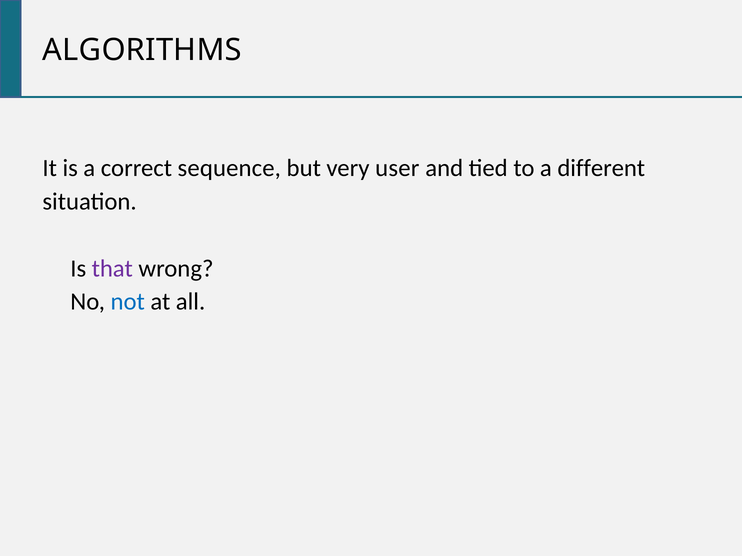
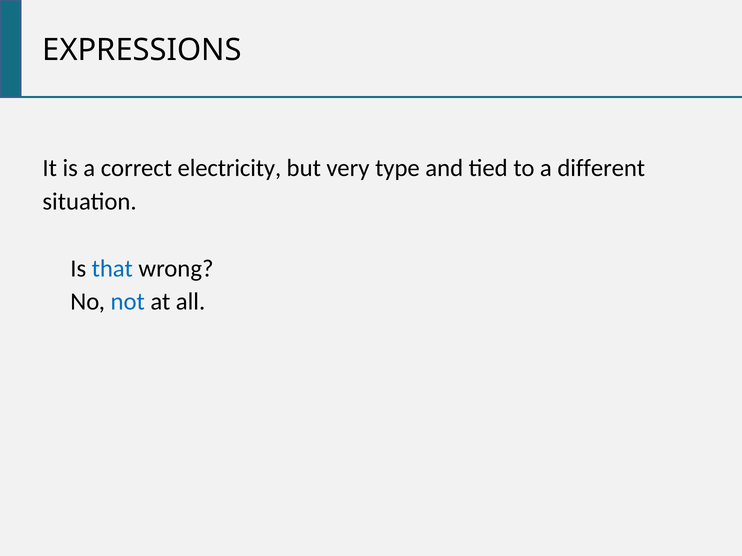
ALGORITHMS: ALGORITHMS -> EXPRESSIONS (142, 50)
sequence: sequence -> electricity (229, 168)
user: user -> type (397, 168)
that colour: purple -> blue (112, 269)
